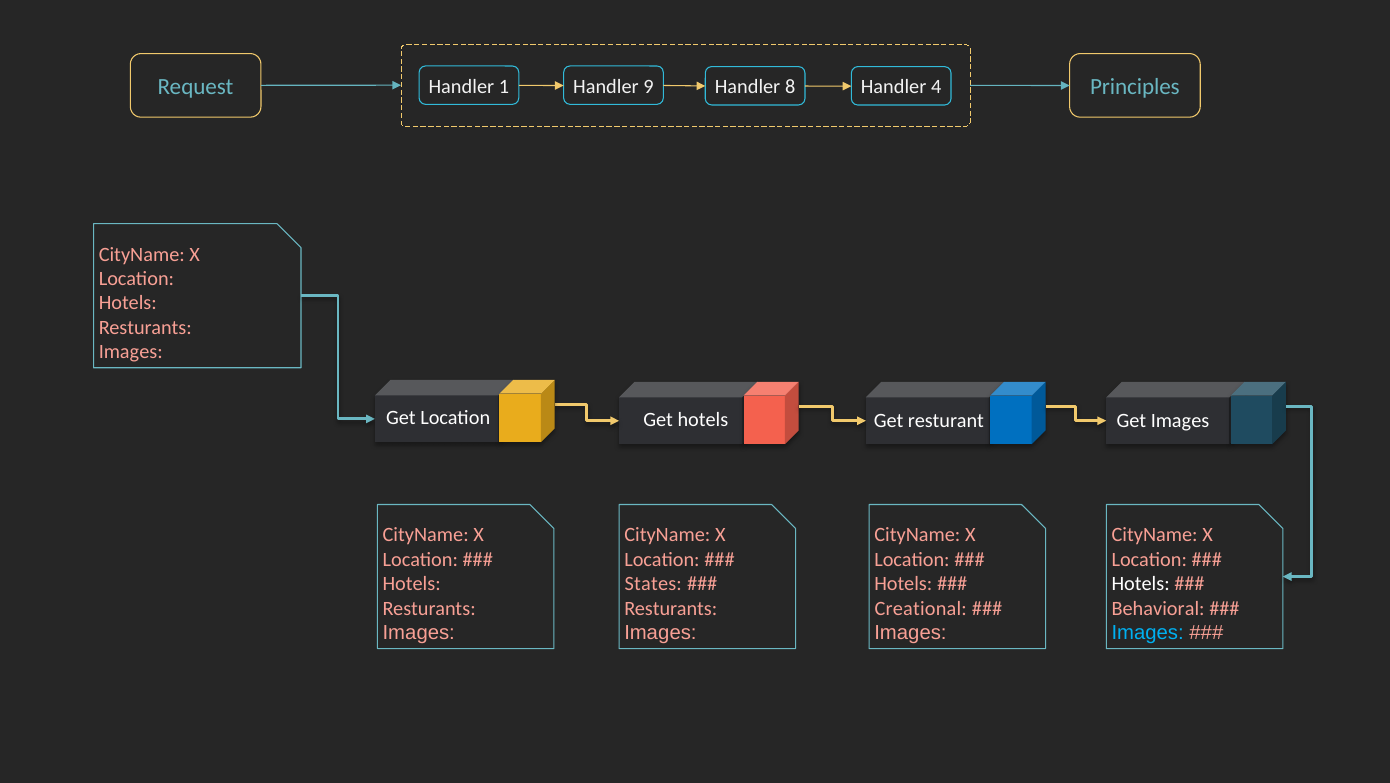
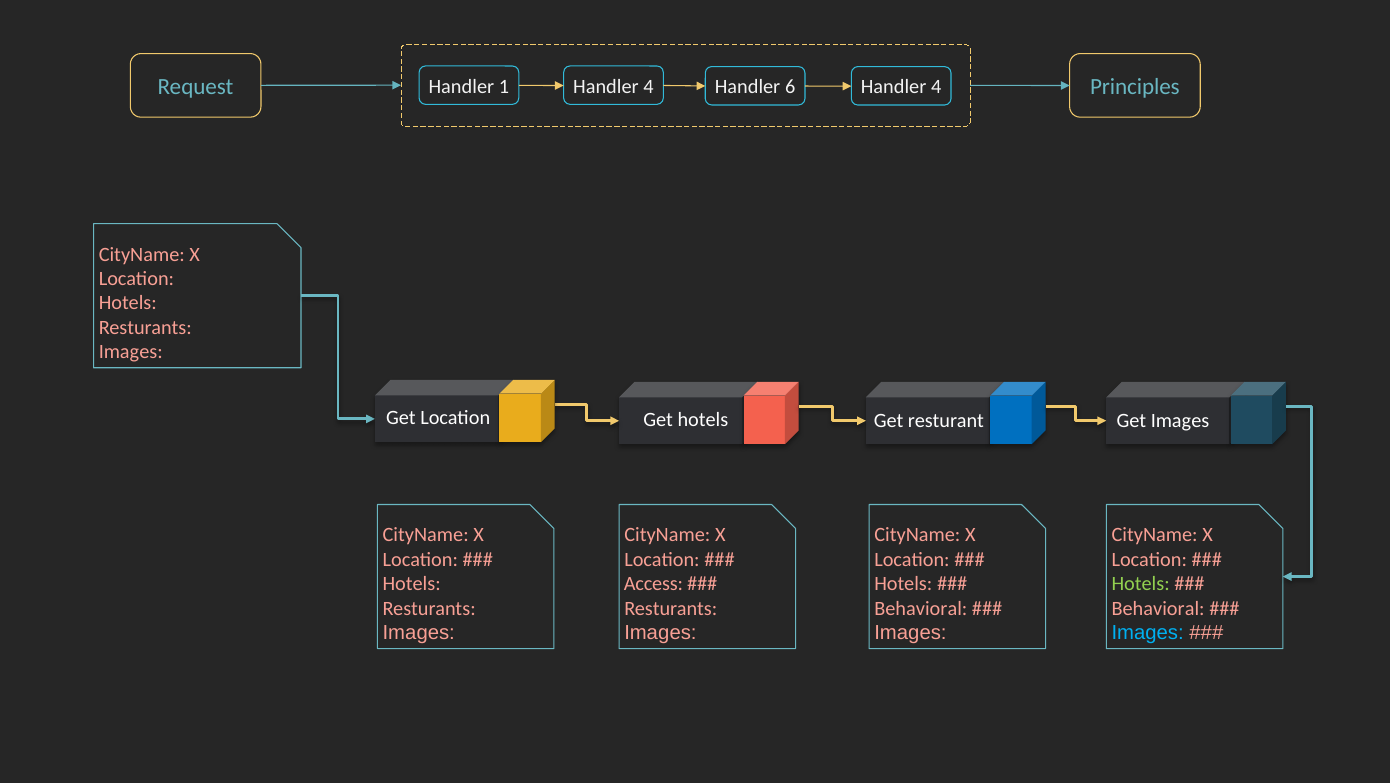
1 Handler 9: 9 -> 4 (649, 87)
8: 8 -> 6 (790, 87)
States: States -> Access (653, 584)
Hotels colour: white -> light green (1141, 584)
Creational: Creational -> Behavioral (921, 608)
